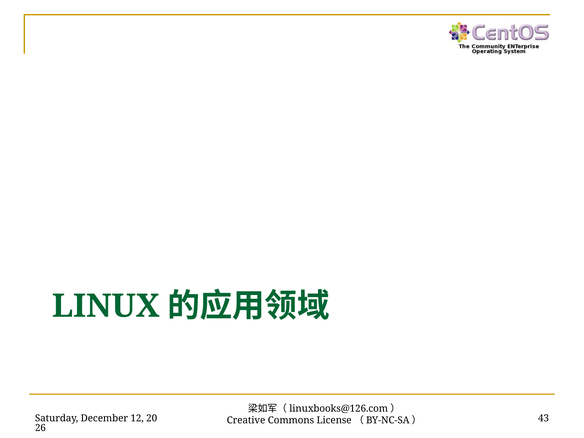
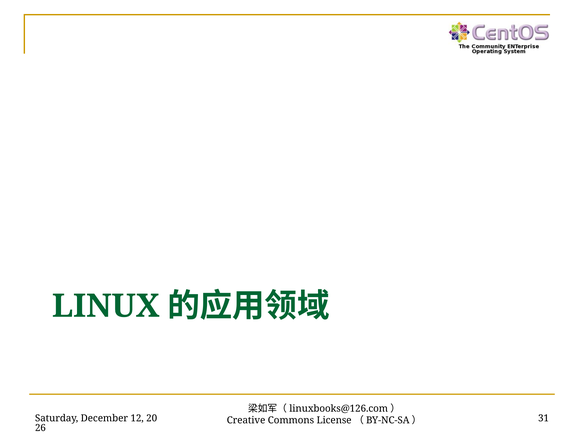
43: 43 -> 31 (544, 418)
